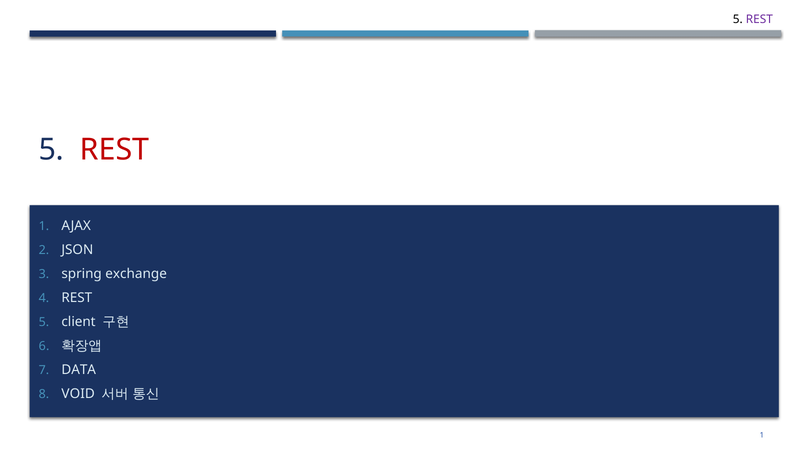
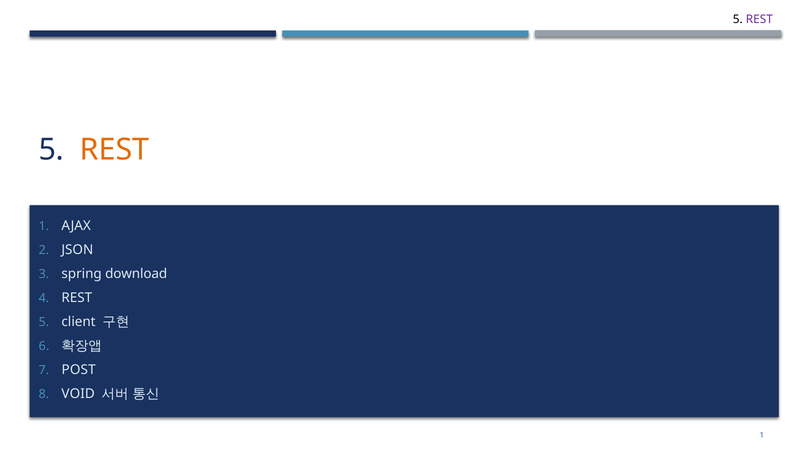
REST colour: red -> orange (115, 150)
exchange: exchange -> download (136, 274)
DATA: DATA -> POST (79, 370)
